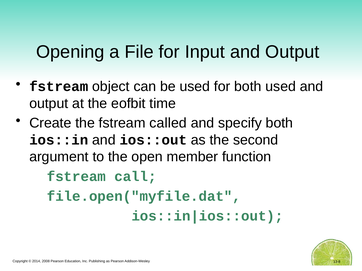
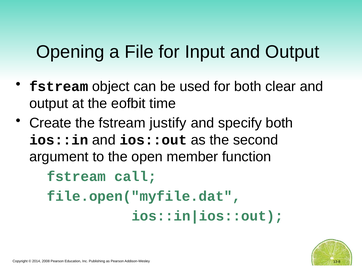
both used: used -> clear (281, 87)
called: called -> justify (168, 123)
